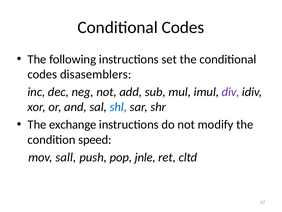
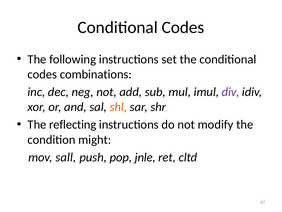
disasemblers: disasemblers -> combinations (96, 74)
shl colour: blue -> orange (118, 107)
exchange: exchange -> reflecting (73, 124)
speed: speed -> might (95, 139)
